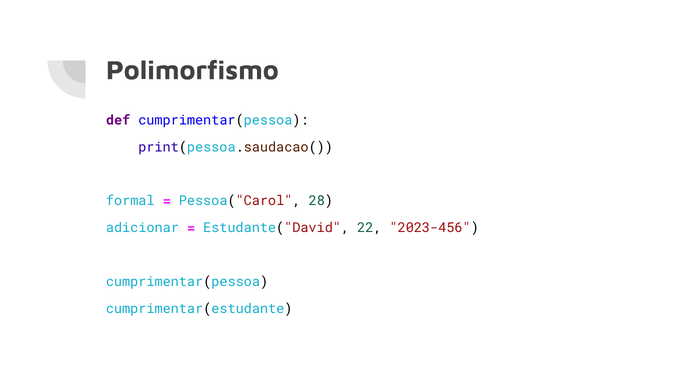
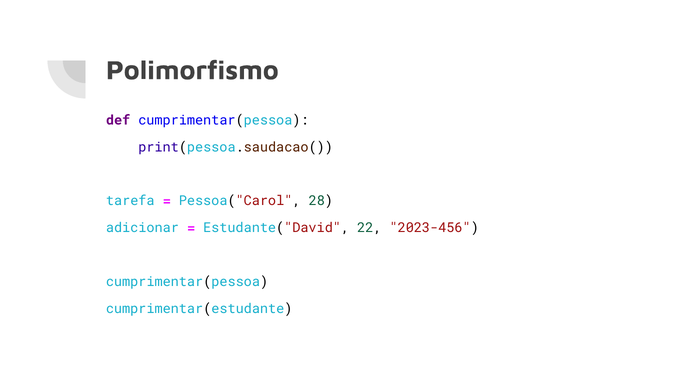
formal: formal -> tarefa (130, 201)
